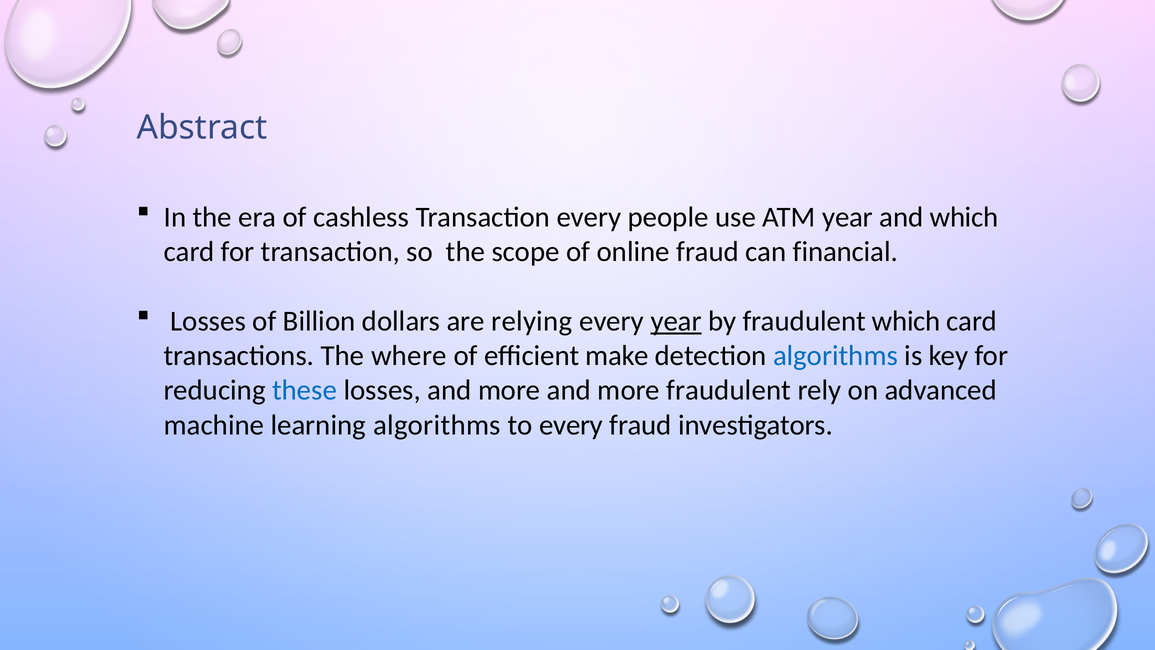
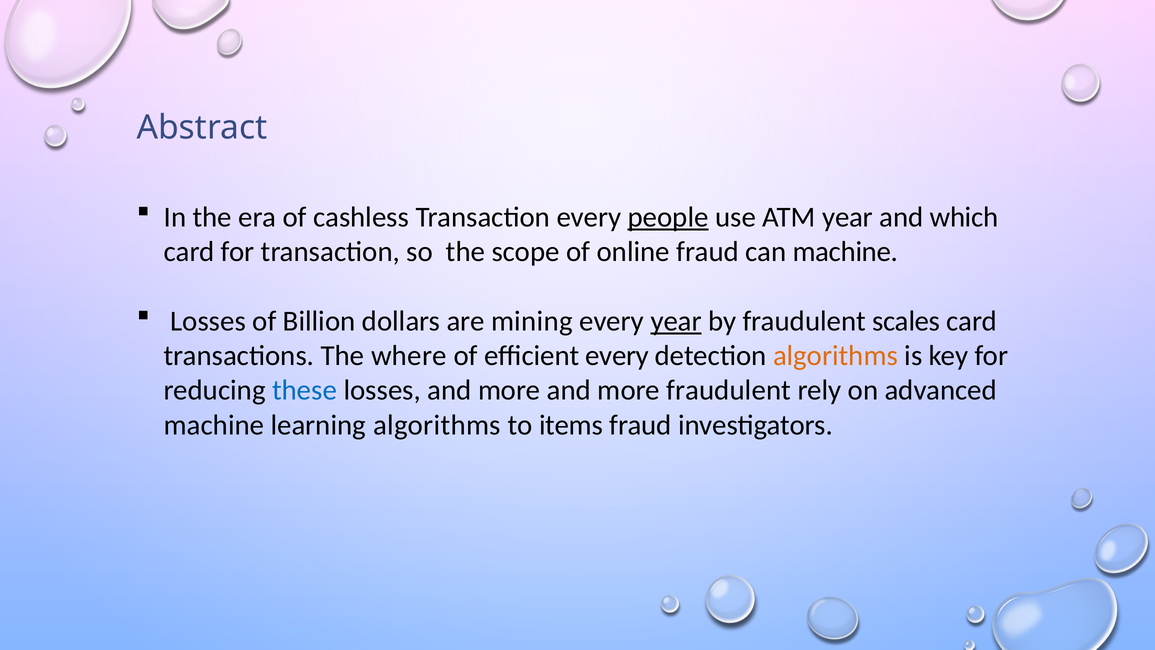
people underline: none -> present (668, 217)
can financial: financial -> machine (845, 252)
relying: relying -> mining (532, 321)
fraudulent which: which -> scales (906, 321)
efficient make: make -> every (617, 356)
algorithms colour: blue -> orange (835, 356)
to every: every -> items (571, 425)
